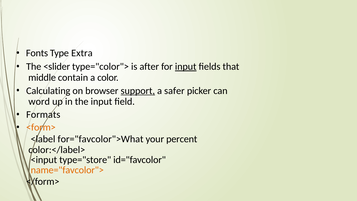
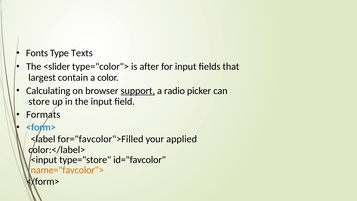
Extra: Extra -> Texts (82, 53)
input underline: present -> none (186, 66)
middle: middle -> largest (42, 77)
safer: safer -> radio (174, 91)
word: word -> store (39, 102)
<form> colour: orange -> blue (41, 127)
for="favcolor">What: for="favcolor">What -> for="favcolor">Filled (101, 139)
percent: percent -> applied (182, 139)
